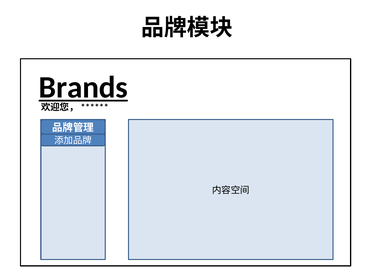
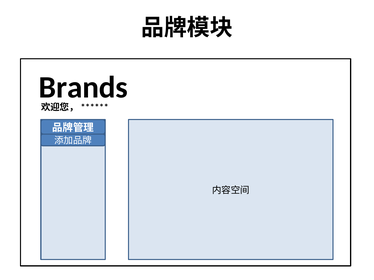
Brands underline: present -> none (83, 87)
